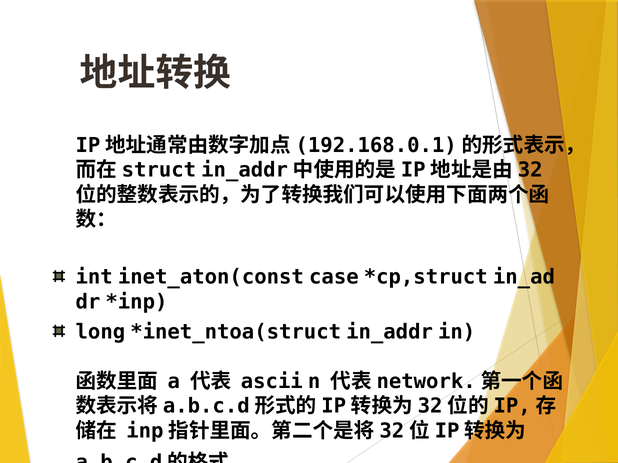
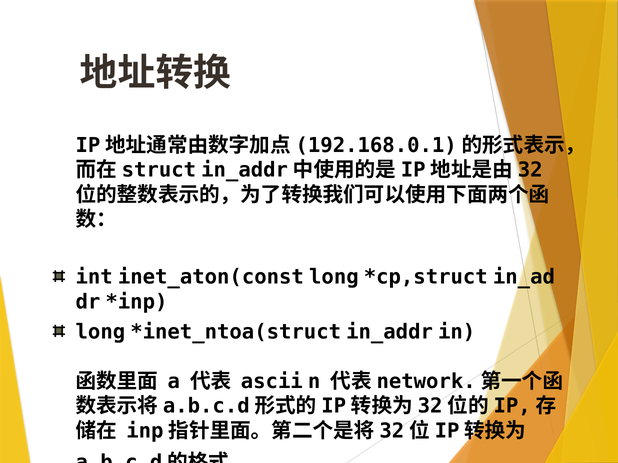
inet_aton(const case: case -> long (334, 277)
